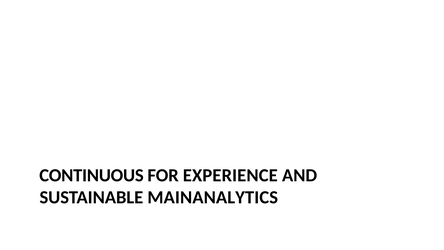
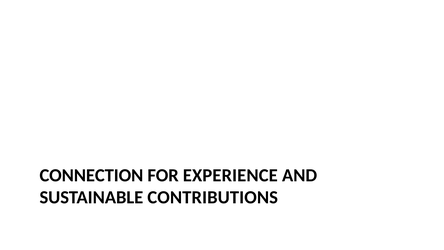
CONTINUOUS: CONTINUOUS -> CONNECTION (91, 175)
MAINANALYTICS: MAINANALYTICS -> CONTRIBUTIONS (213, 197)
